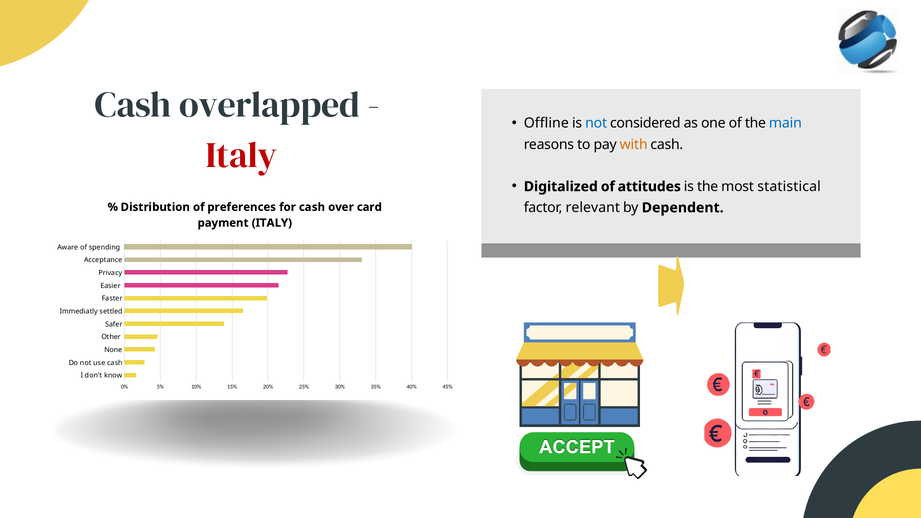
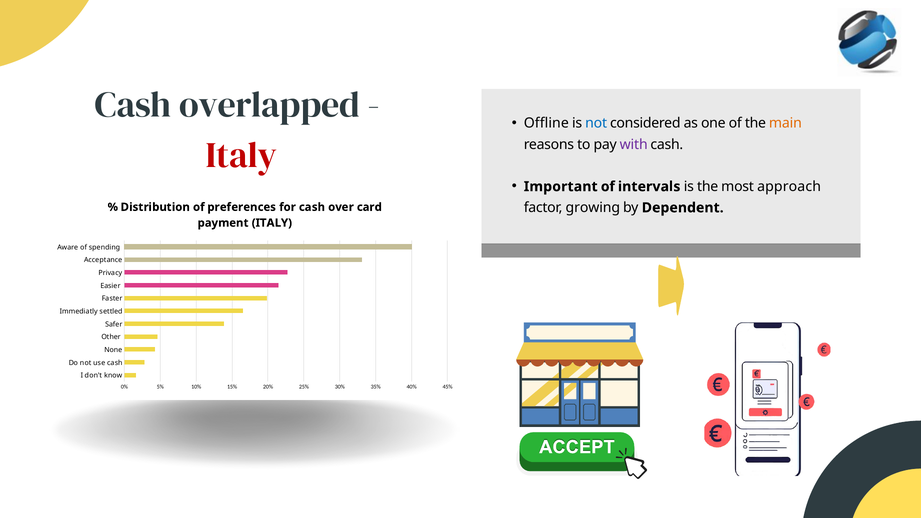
main colour: blue -> orange (785, 123)
with colour: orange -> purple (634, 144)
Digitalized: Digitalized -> Important (561, 187)
attitudes: attitudes -> intervals (649, 187)
statistical: statistical -> approach (789, 187)
relevant: relevant -> growing (593, 208)
